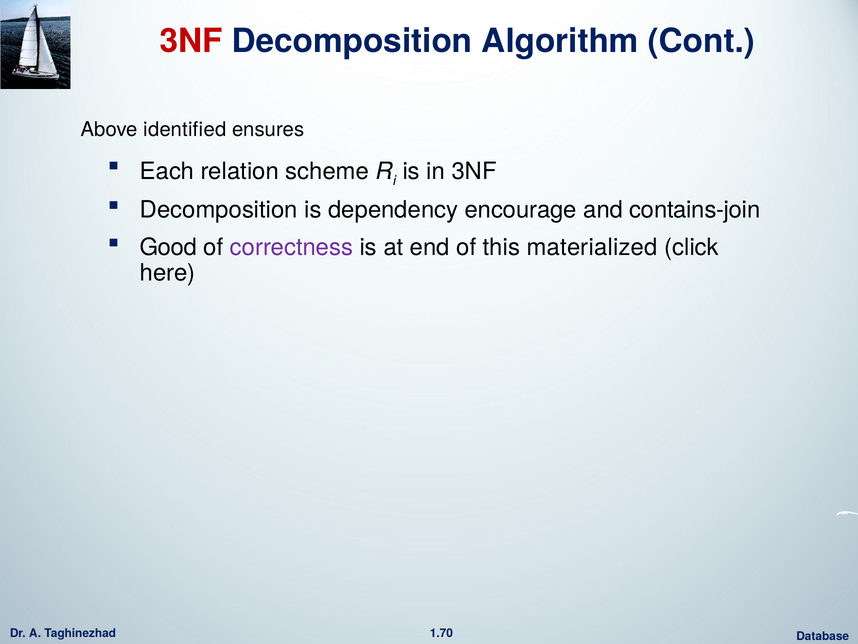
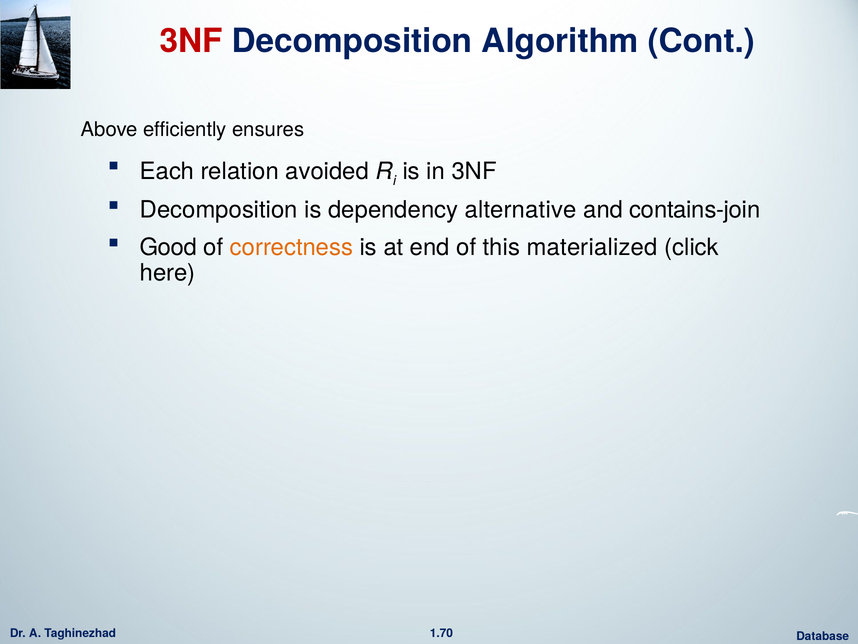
identified: identified -> efficiently (185, 130)
scheme: scheme -> avoided (327, 171)
encourage: encourage -> alternative (521, 210)
correctness colour: purple -> orange (292, 247)
